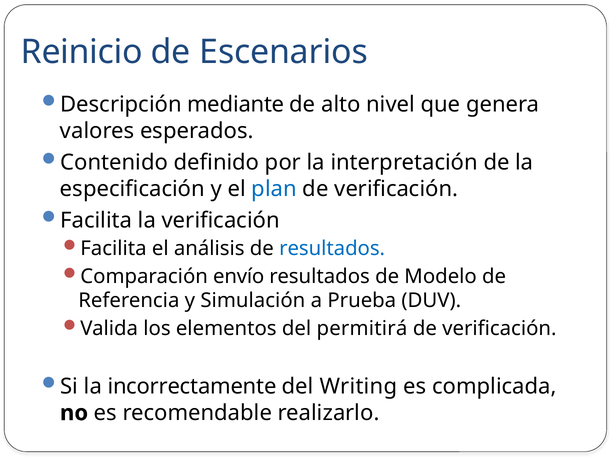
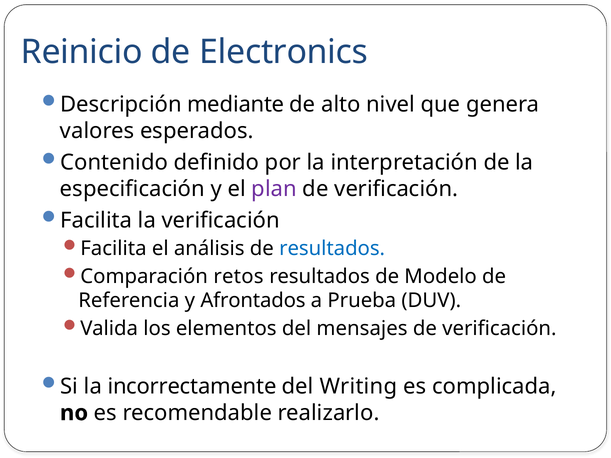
Escenarios: Escenarios -> Electronics (284, 52)
plan colour: blue -> purple (274, 189)
envío: envío -> retos (239, 276)
Simulación: Simulación -> Afrontados (253, 301)
permitirá: permitirá -> mensajes (362, 329)
